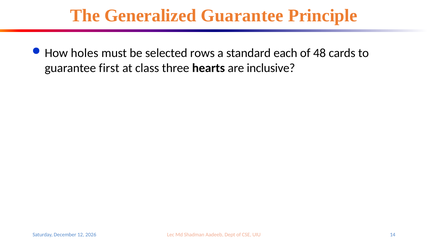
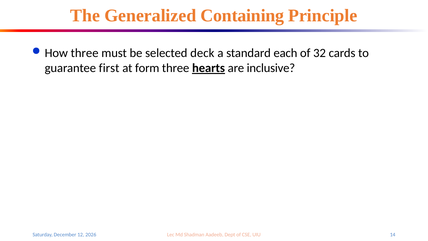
Generalized Guarantee: Guarantee -> Containing (242, 16)
How holes: holes -> three (85, 53)
rows: rows -> deck (202, 53)
48: 48 -> 32 (320, 53)
class: class -> form (147, 68)
hearts underline: none -> present (209, 68)
